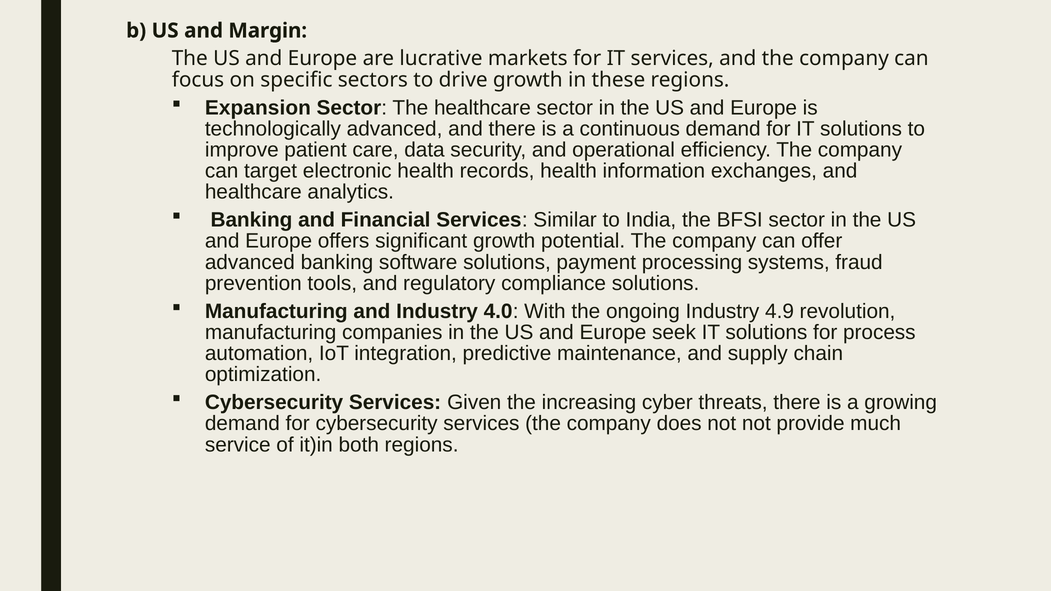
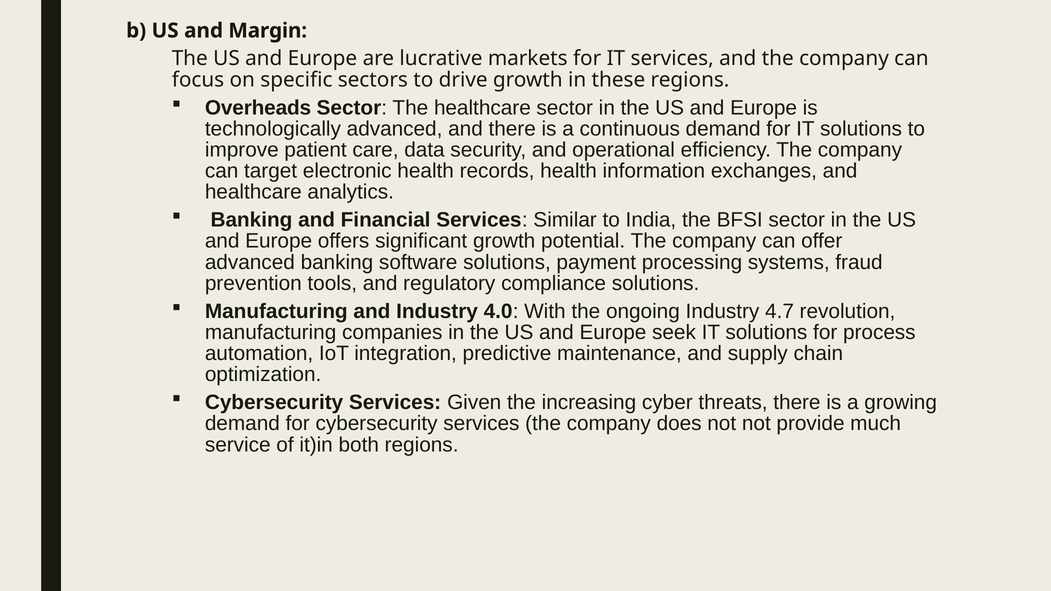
Expansion: Expansion -> Overheads (258, 108)
4.9: 4.9 -> 4.7 (780, 311)
